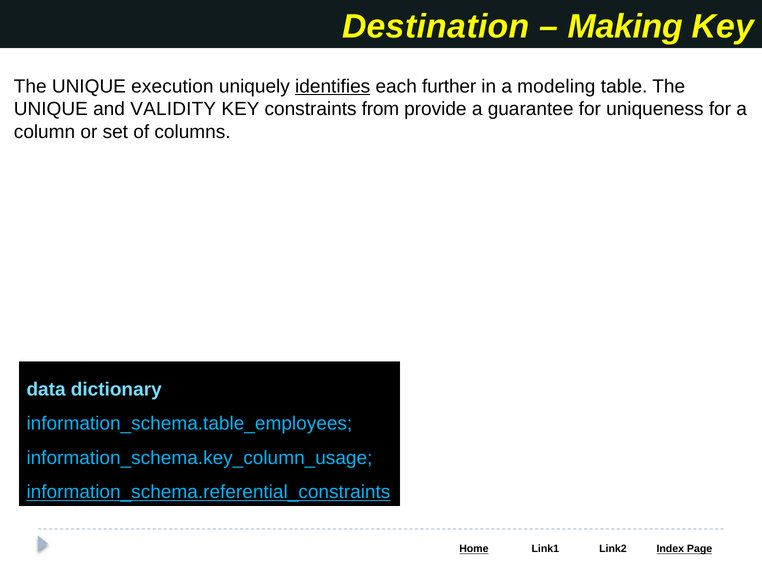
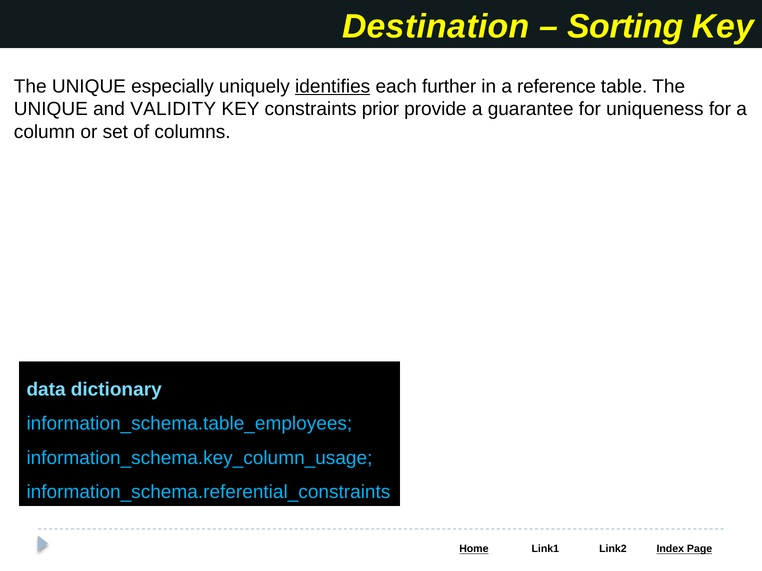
Making: Making -> Sorting (625, 26)
execution: execution -> especially (173, 86)
modeling: modeling -> reference (556, 86)
from: from -> prior (380, 109)
information_schema.referential_constraints underline: present -> none (208, 493)
